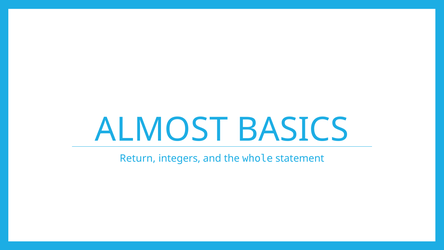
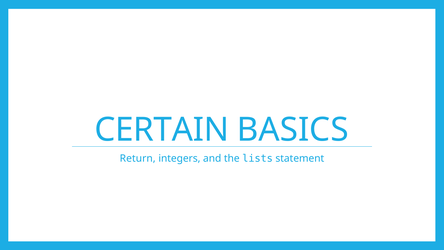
ALMOST: ALMOST -> CERTAIN (162, 130)
whole: whole -> lists (258, 158)
